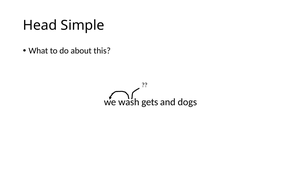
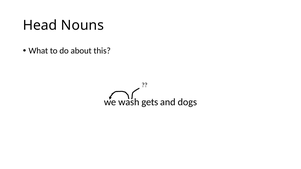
Simple: Simple -> Nouns (82, 25)
